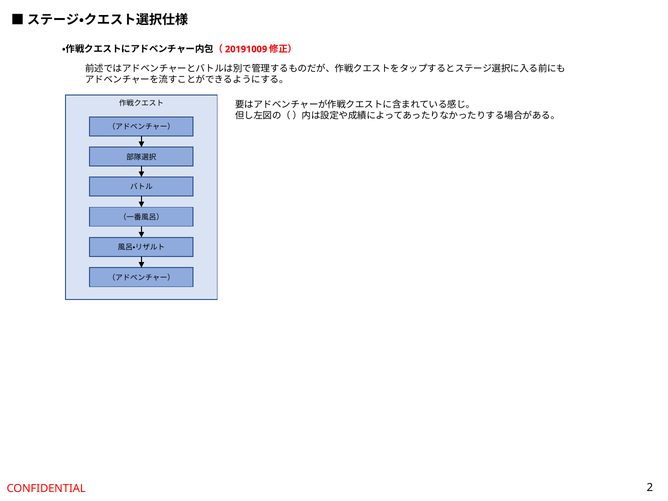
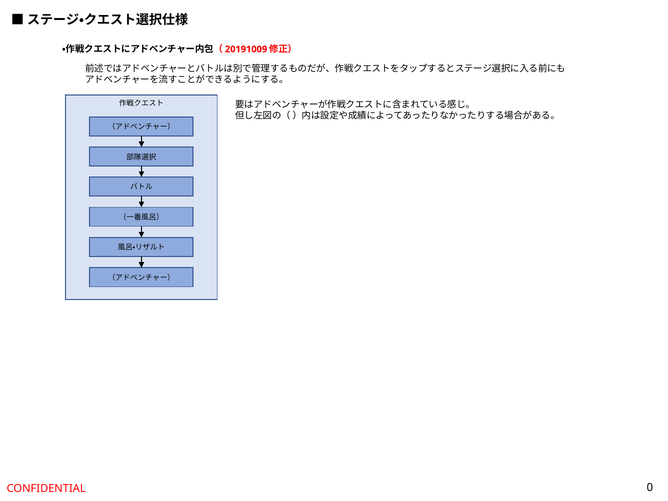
2: 2 -> 0 (650, 488)
